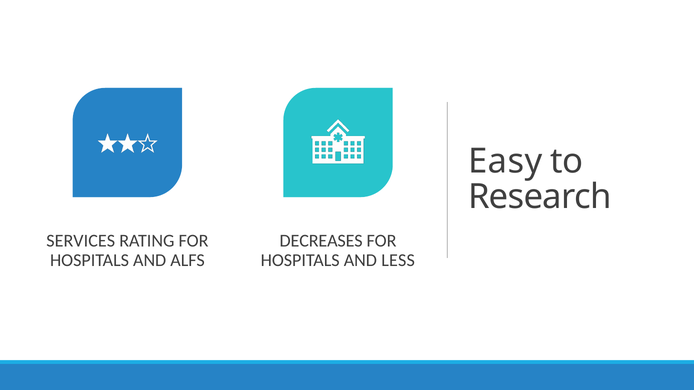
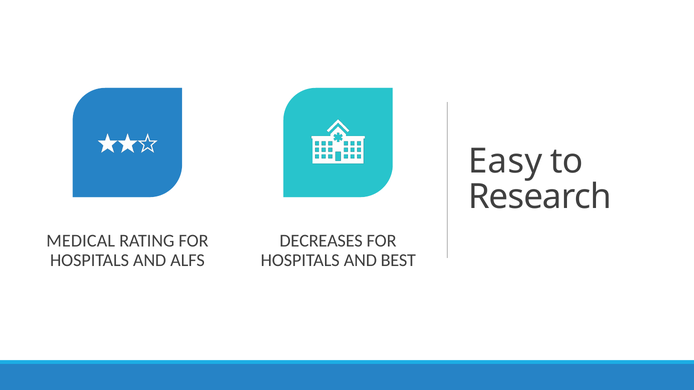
SERVICES: SERVICES -> MEDICAL (81, 241)
LESS: LESS -> BEST (398, 261)
